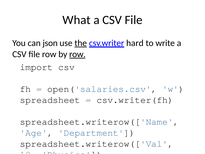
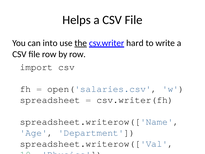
What: What -> Helps (77, 20)
json: json -> into (50, 43)
row underline: present -> none (77, 54)
